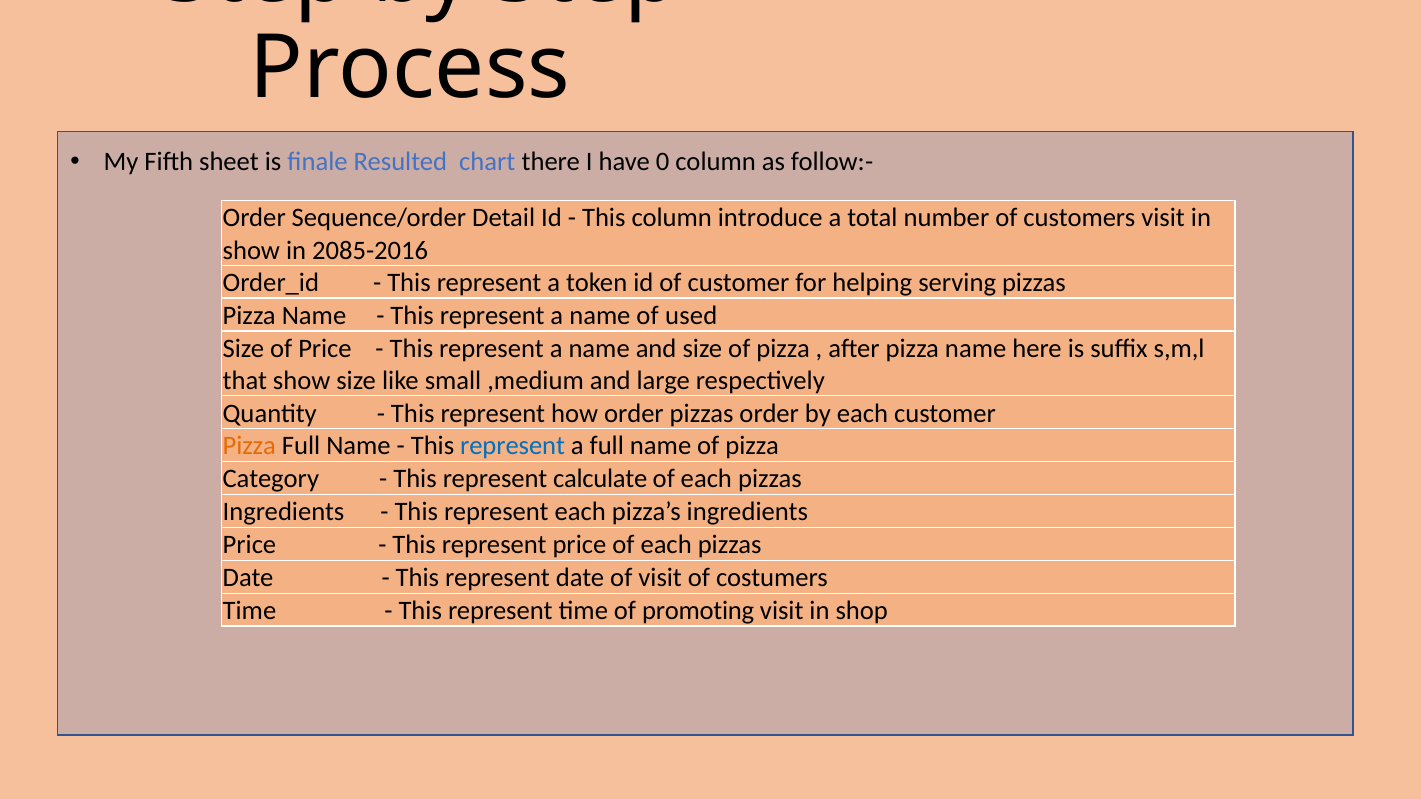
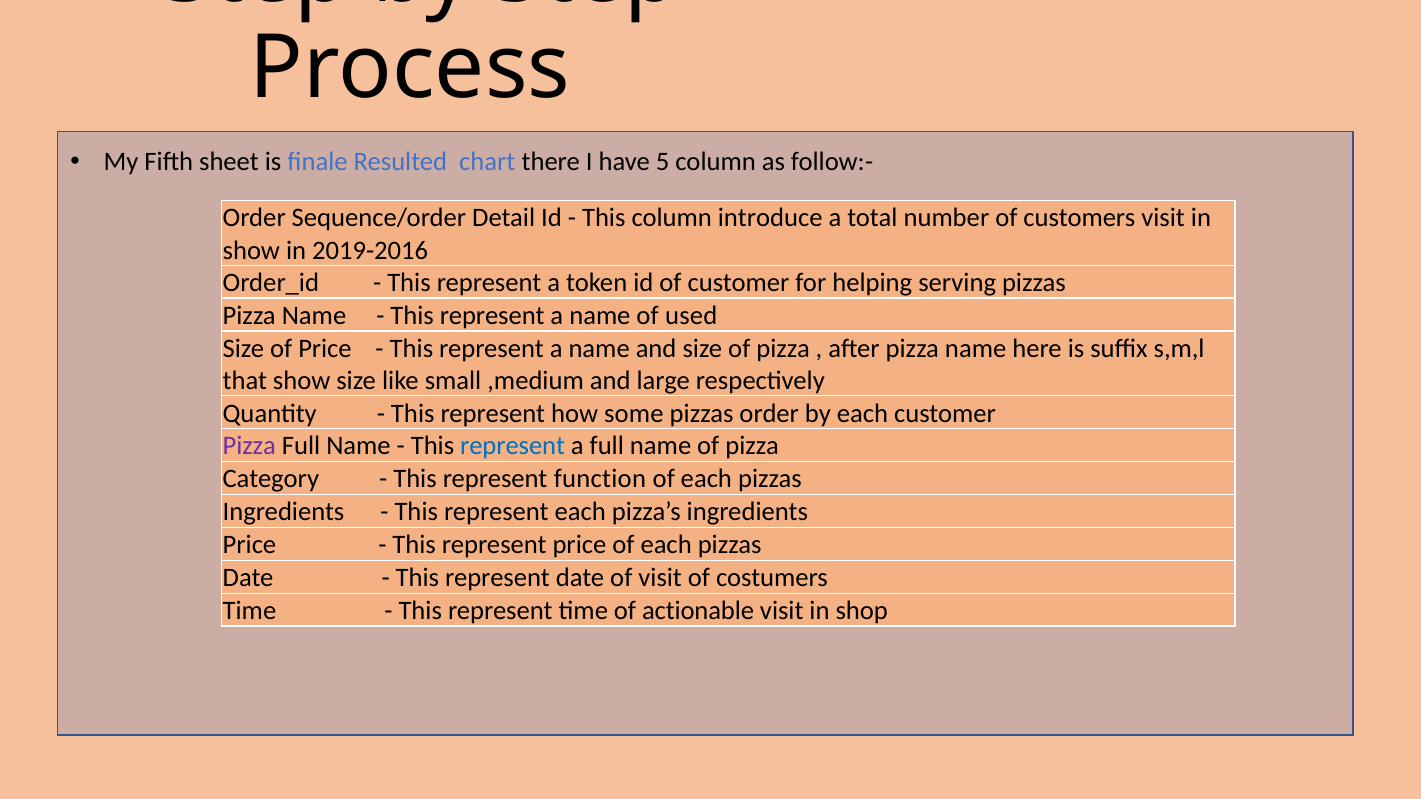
0: 0 -> 5 (663, 162)
2085-2016: 2085-2016 -> 2019-2016 (370, 250)
how order: order -> some (634, 413)
Pizza colour: orange -> purple (249, 446)
calculate: calculate -> function (600, 479)
promoting: promoting -> actionable (698, 611)
